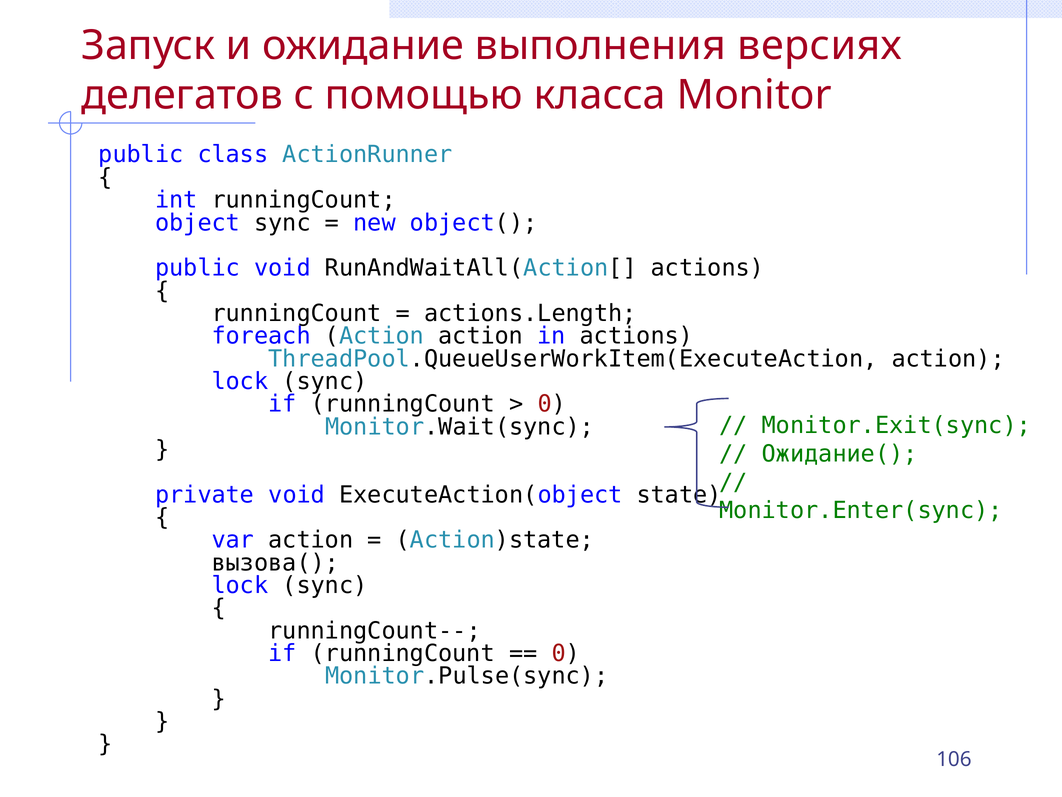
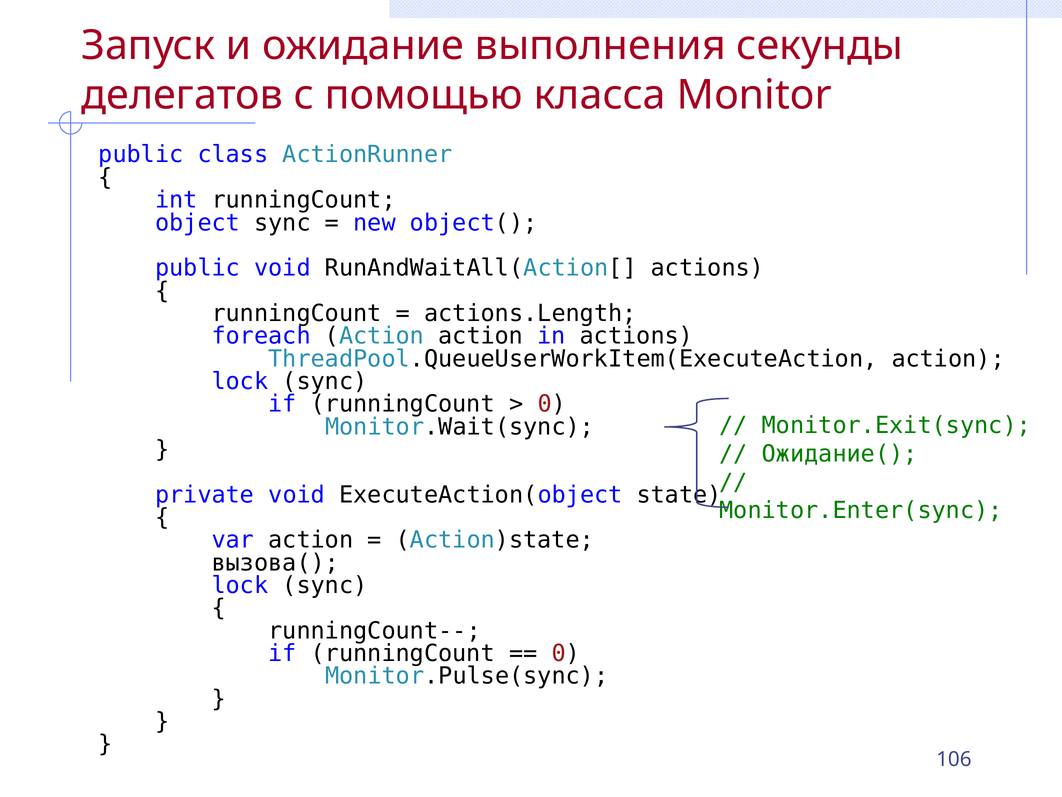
версиях: версиях -> секунды (820, 45)
